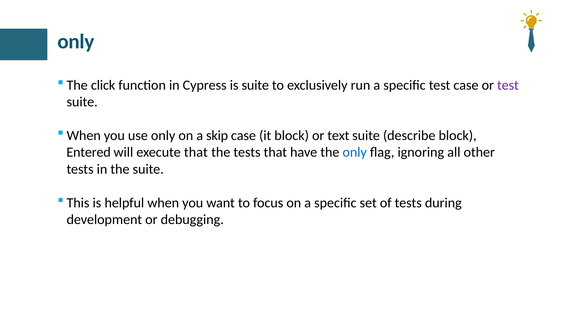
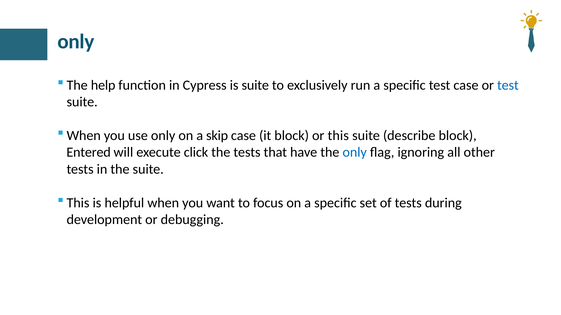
click: click -> help (103, 85)
test colour: purple -> blue (508, 85)
or text: text -> this (338, 136)
execute that: that -> click (196, 153)
